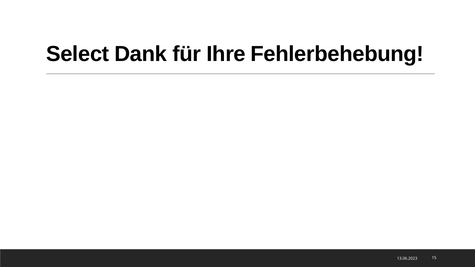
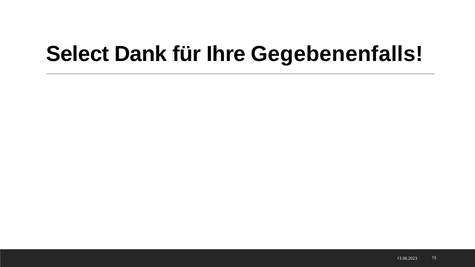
Fehlerbehebung: Fehlerbehebung -> Gegebenenfalls (337, 54)
